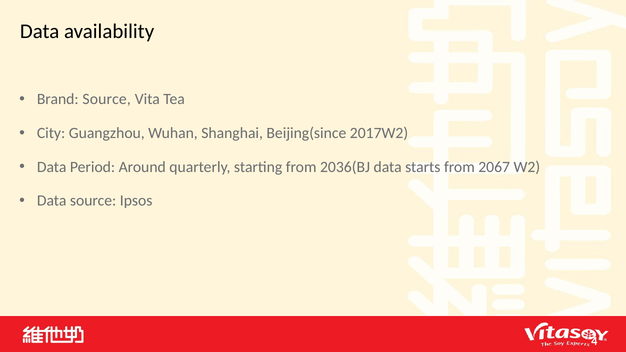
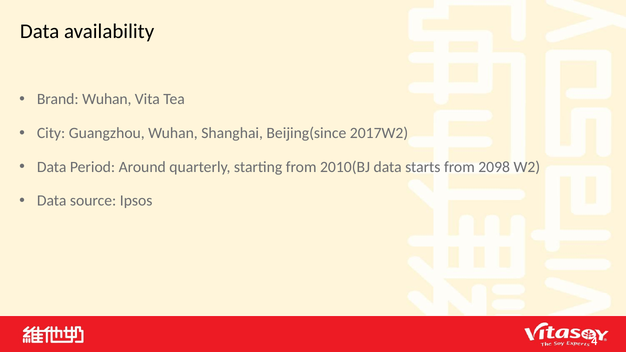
Brand Source: Source -> Wuhan (107, 99)
2036(BJ: 2036(BJ -> 2010(BJ (345, 167)
2067: 2067 -> 2098 (494, 167)
